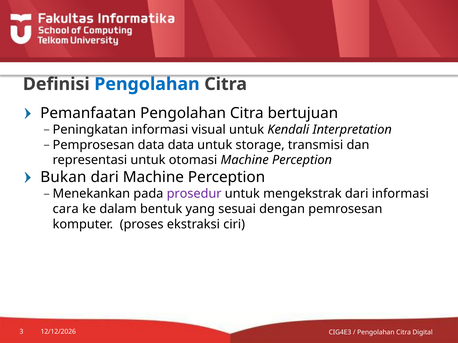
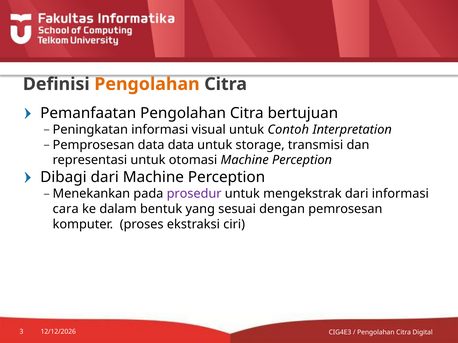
Pengolahan colour: blue -> orange (147, 84)
Kendali: Kendali -> Contoh (288, 130)
Bukan: Bukan -> Dibagi (63, 177)
